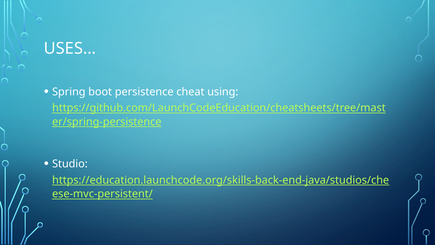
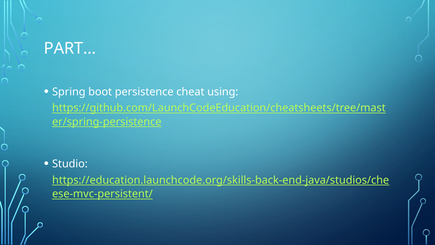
USES…: USES… -> PART… (70, 48)
